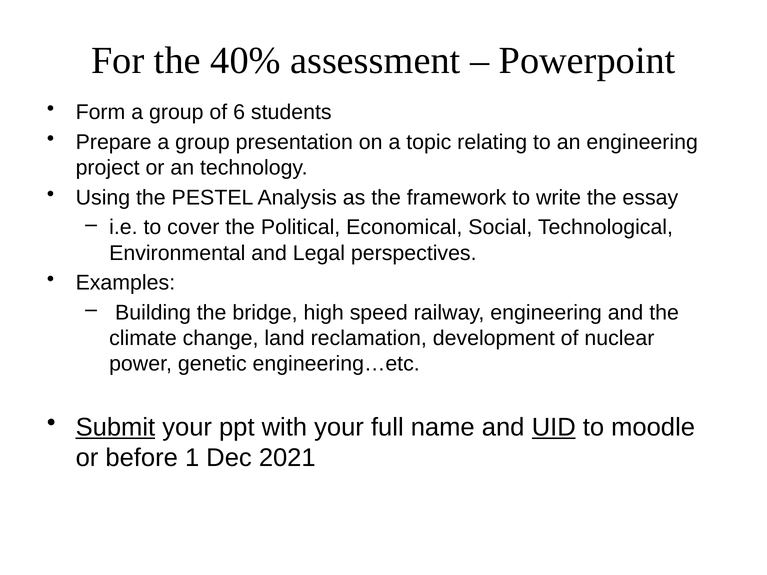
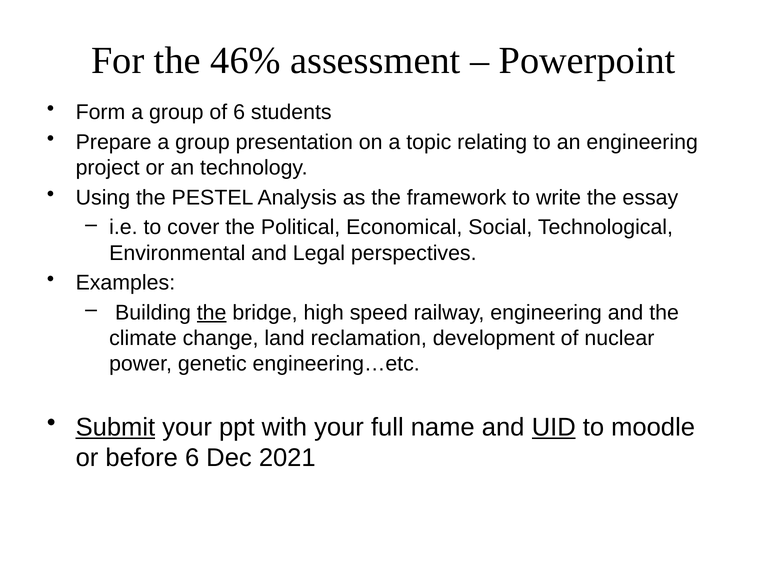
40%: 40% -> 46% (246, 60)
the underline: none -> present (212, 313)
before 1: 1 -> 6 (192, 458)
